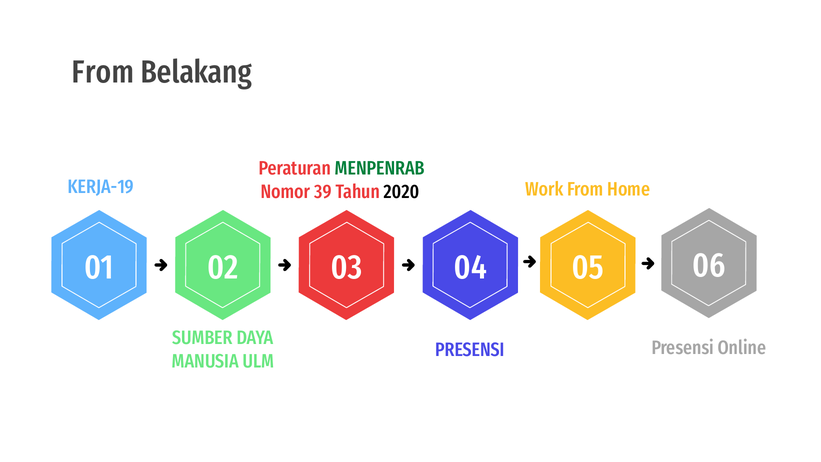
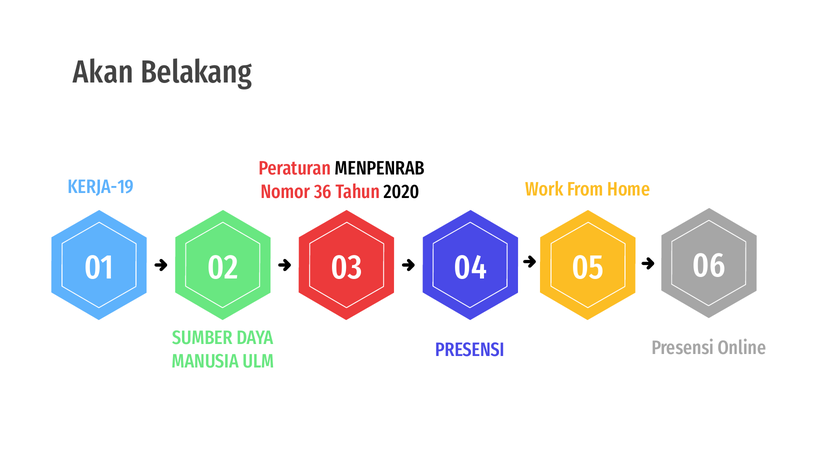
From: From -> Akan (103, 72)
MENPENRAB colour: green -> black (380, 168)
39: 39 -> 36 (323, 192)
